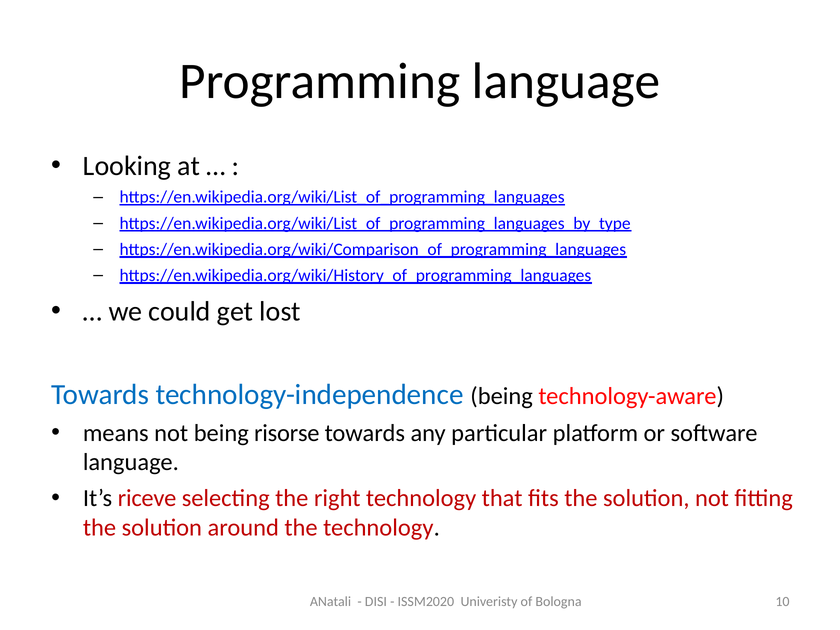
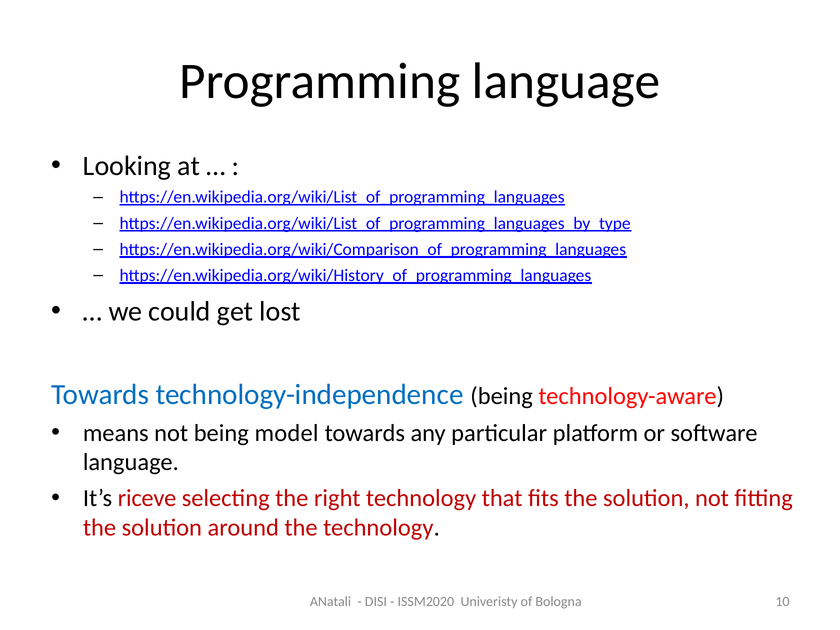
risorse: risorse -> model (287, 433)
